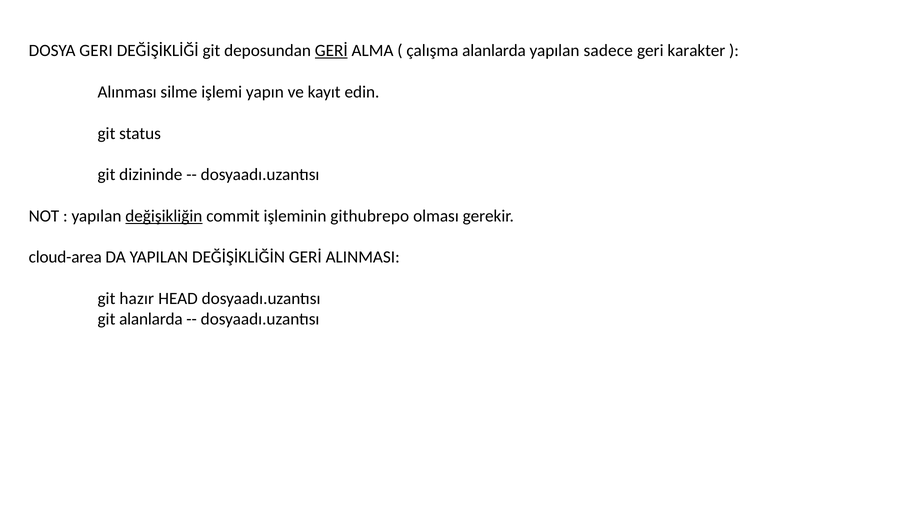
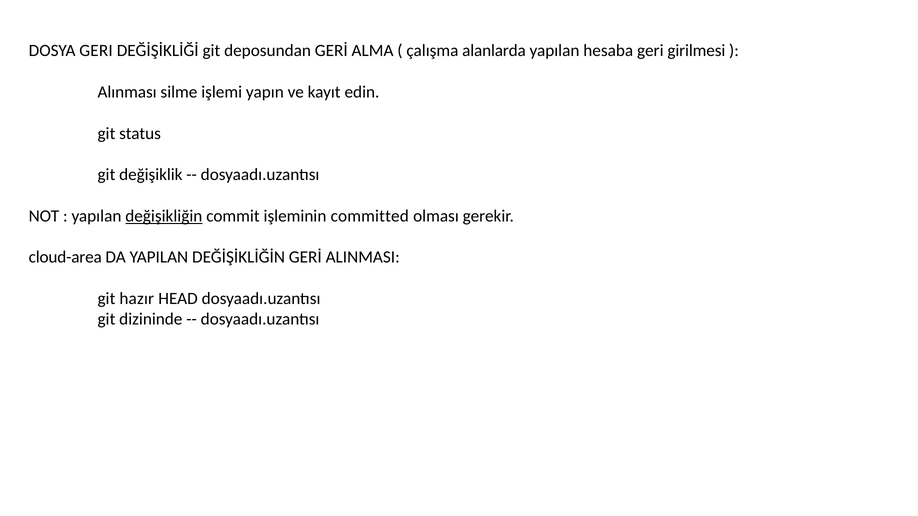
GERİ underline: present -> none (331, 51)
sadece: sadece -> hesaba (608, 51)
karakter: karakter -> girilmesi (696, 51)
dizininde: dizininde -> değişiklik (151, 175)
githubrepo: githubrepo -> committed (370, 216)
git alanlarda: alanlarda -> dizininde (151, 319)
